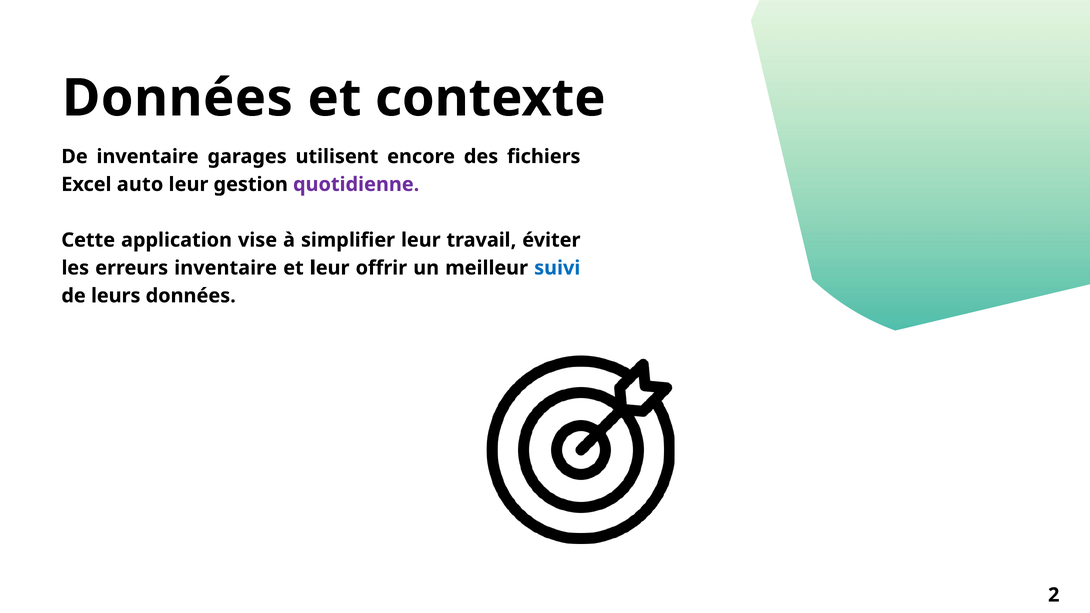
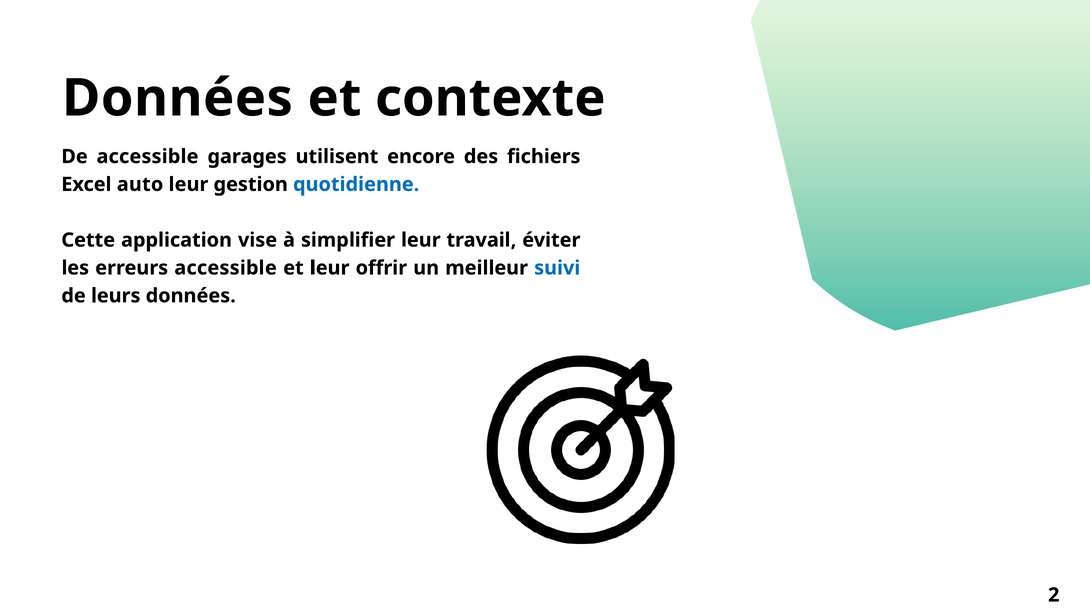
De inventaire: inventaire -> accessible (147, 157)
quotidienne colour: purple -> blue (356, 184)
erreurs inventaire: inventaire -> accessible (226, 268)
